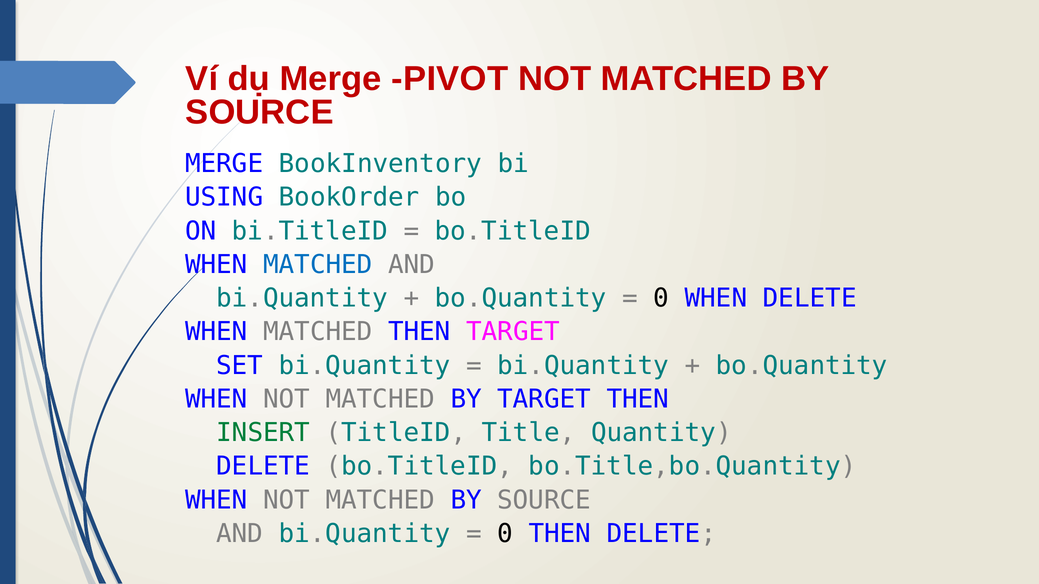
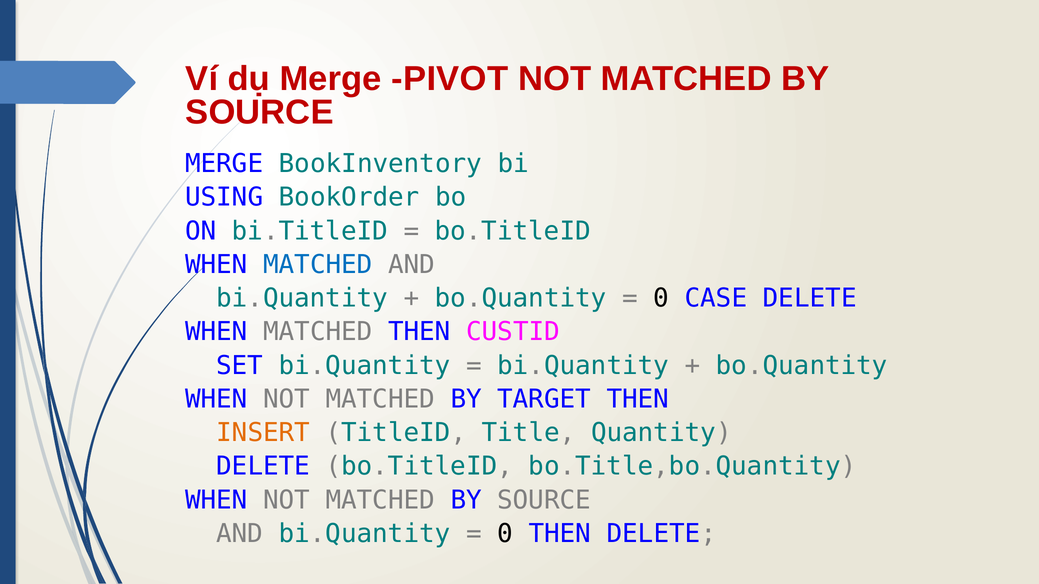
0 WHEN: WHEN -> CASE (716, 298)
THEN TARGET: TARGET -> CUSTID (513, 332)
INSERT colour: green -> orange (263, 433)
